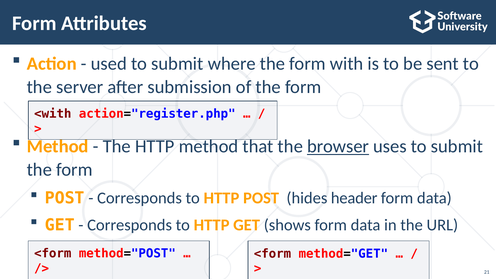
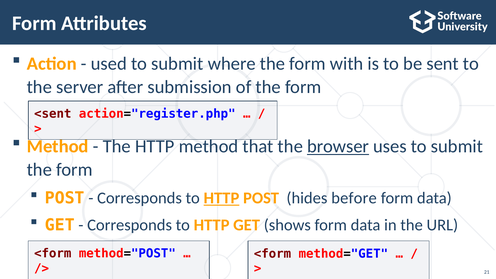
<with: <with -> <sent (53, 114)
HTTP underline: none -> present (221, 198)
header: header -> before (354, 198)
